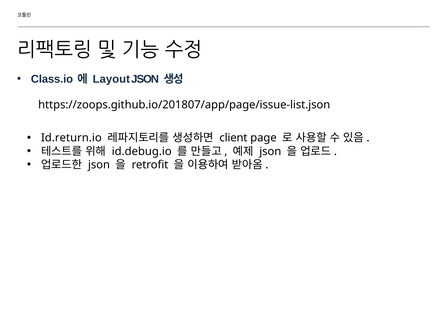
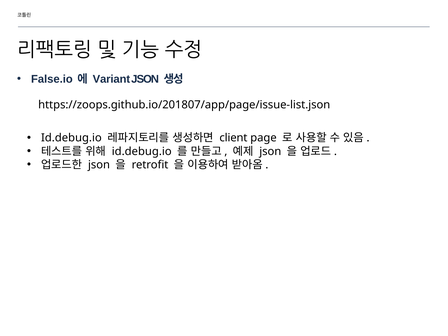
Class.io: Class.io -> False.io (52, 79)
Layout: Layout -> Variant (111, 79)
Id.return.io: Id.return.io -> Id.debug.io (71, 138)
